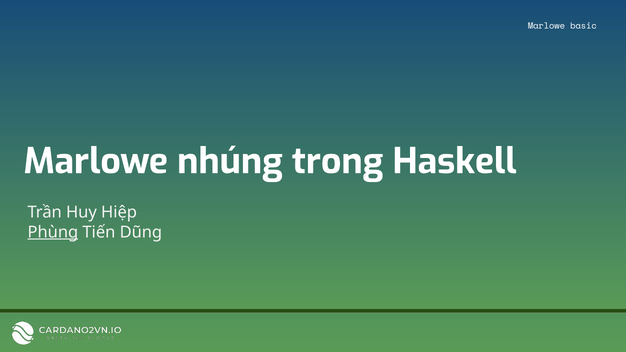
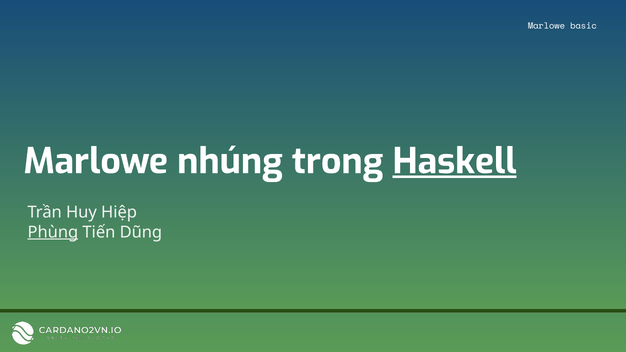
Haskell underline: none -> present (454, 161)
